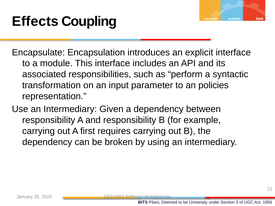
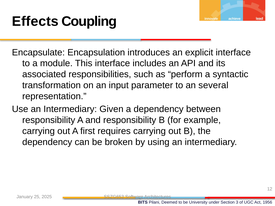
policies: policies -> several (213, 85)
